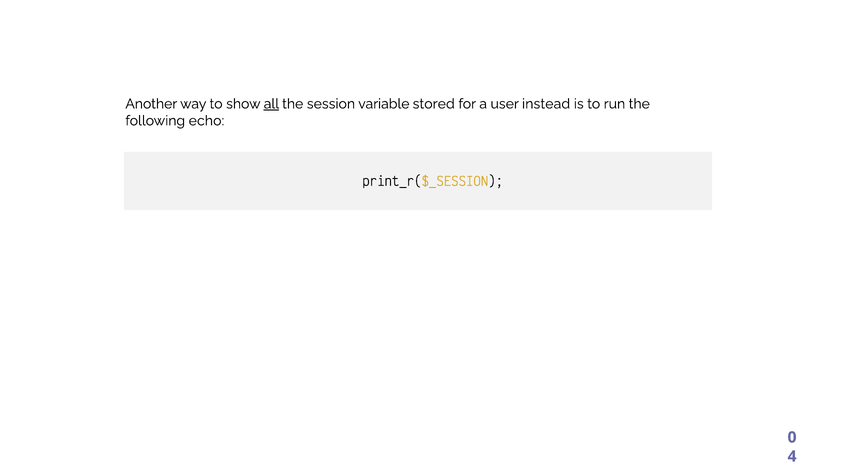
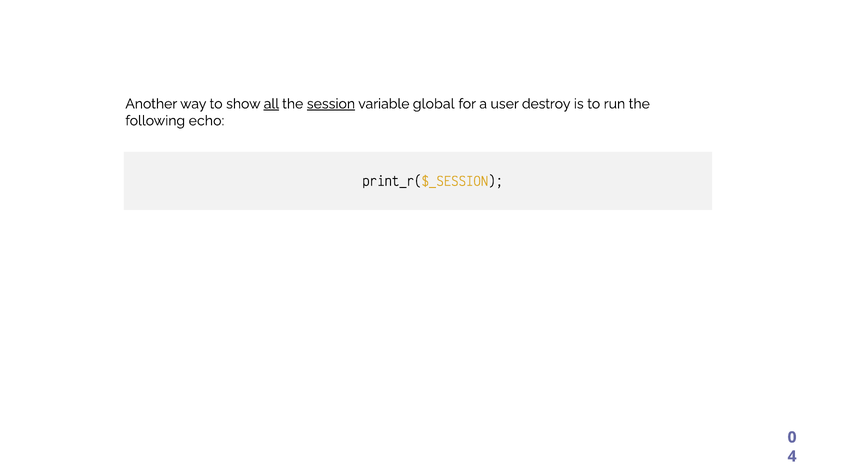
session underline: none -> present (331, 104)
stored: stored -> global (434, 104)
instead: instead -> destroy (546, 104)
